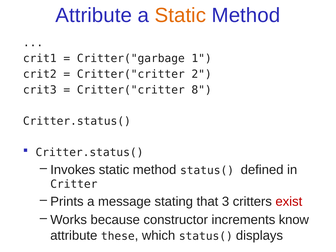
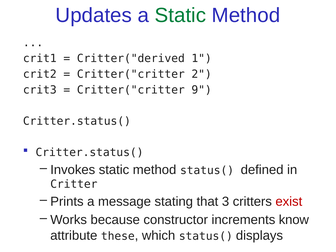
Attribute: Attribute -> Updates (94, 15)
Static colour: orange -> green (180, 15)
Critter("garbage: Critter("garbage -> Critter("derived (131, 58)
8: 8 -> 9 (202, 90)
